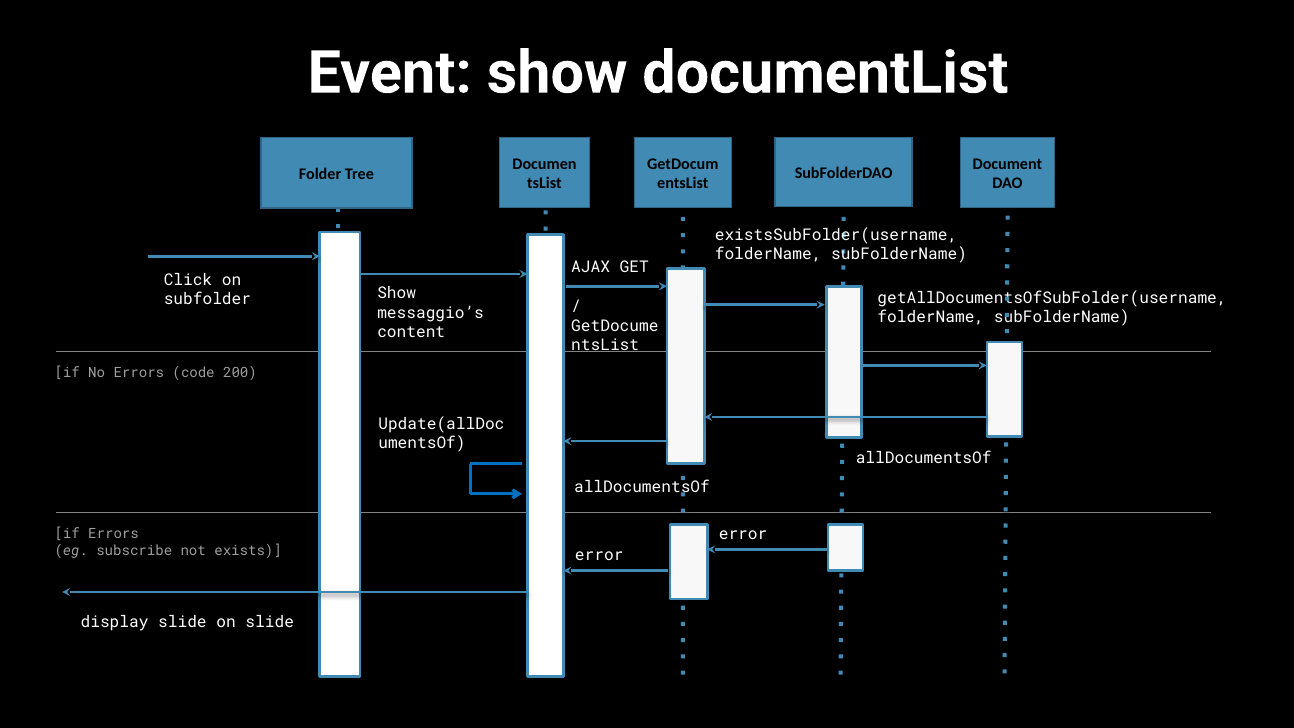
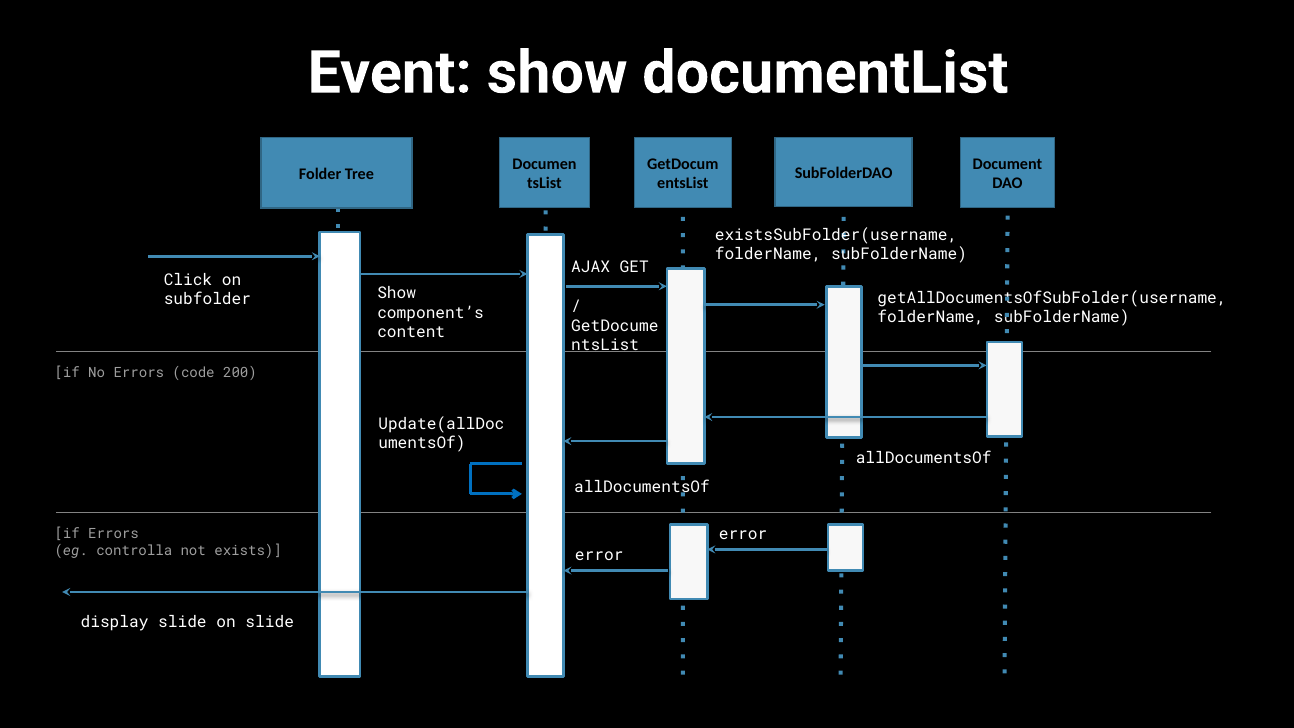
messaggio’s: messaggio’s -> component’s (431, 313)
subscribe: subscribe -> controlla (134, 550)
